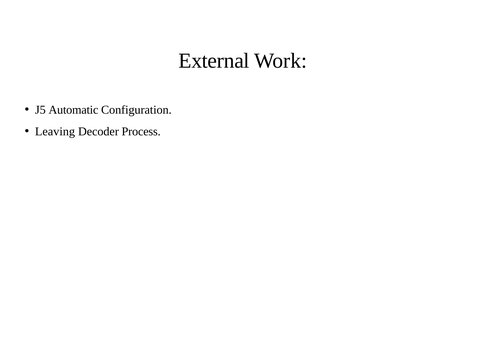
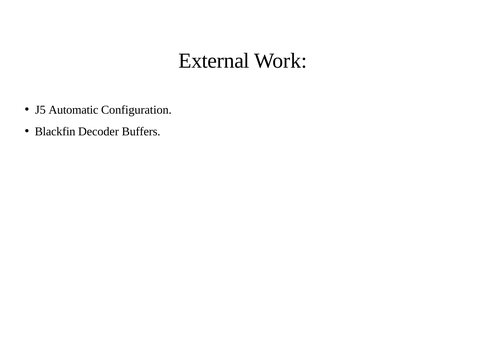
Leaving: Leaving -> Blackfin (55, 132)
Process: Process -> Buffers (141, 132)
